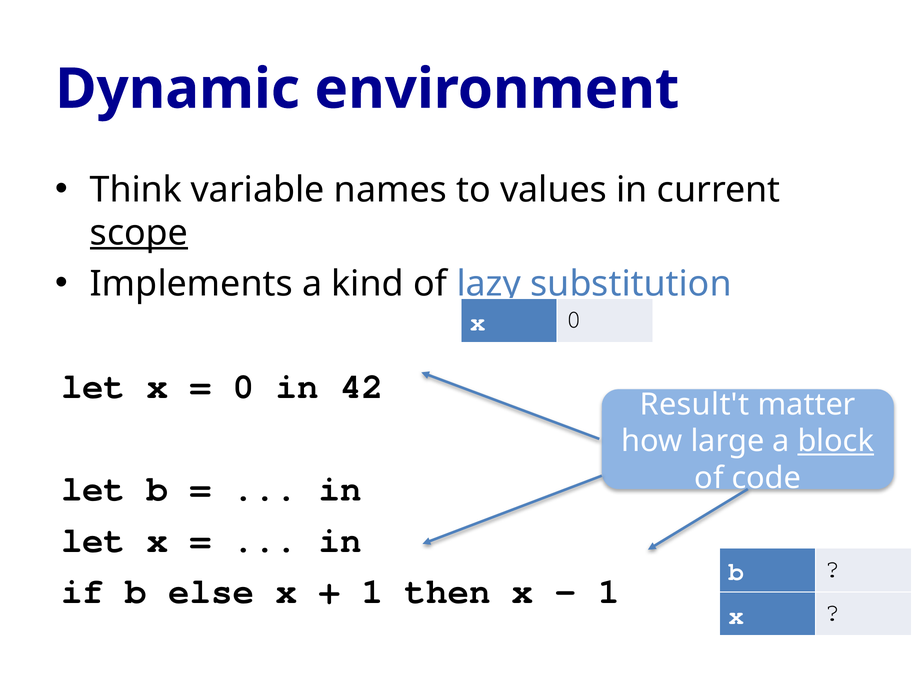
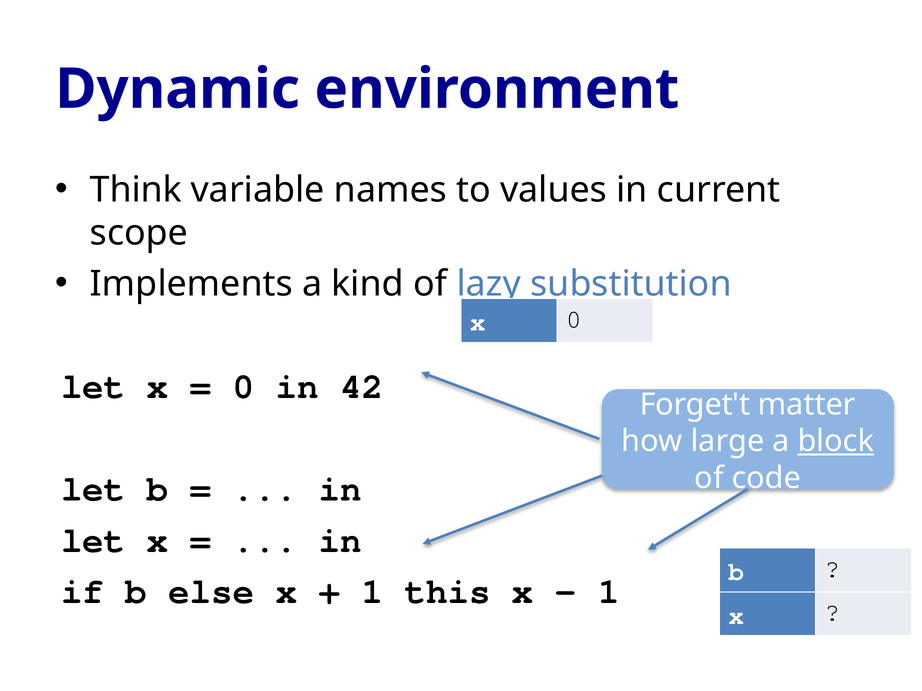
scope underline: present -> none (139, 233)
Result't: Result't -> Forget't (695, 405)
then: then -> this (448, 592)
